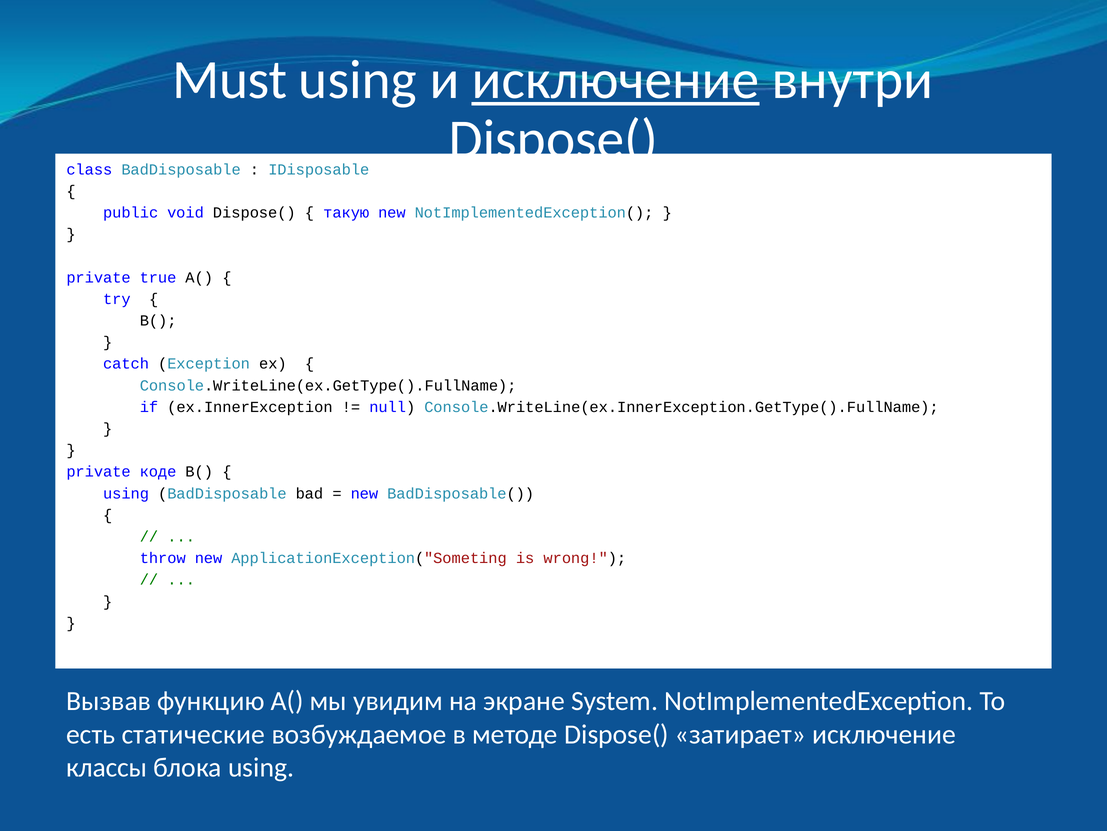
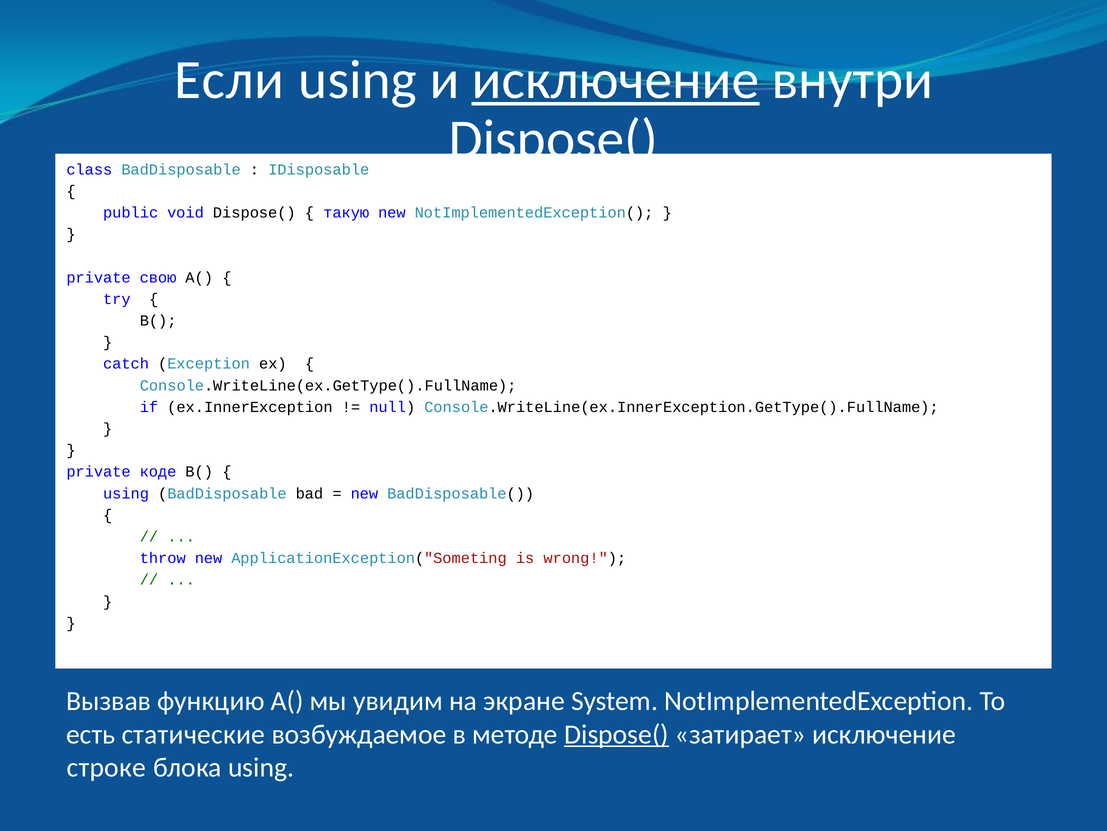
Must: Must -> Если (229, 80)
true: true -> свою (158, 277)
Dispose( underline: none -> present (617, 734)
классы: классы -> строке (106, 767)
